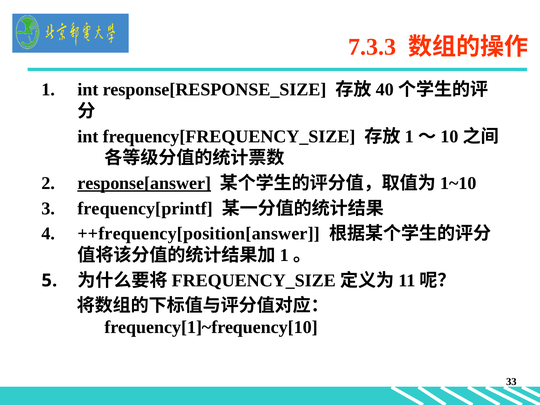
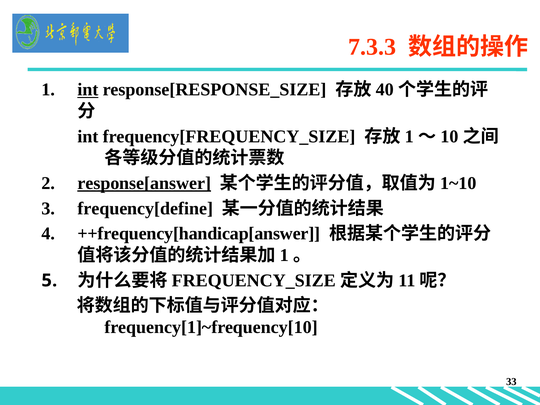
int underline: none -> present (88, 90)
frequency[printf: frequency[printf -> frequency[define (145, 208)
++frequency[position[answer: ++frequency[position[answer -> ++frequency[handicap[answer (199, 234)
